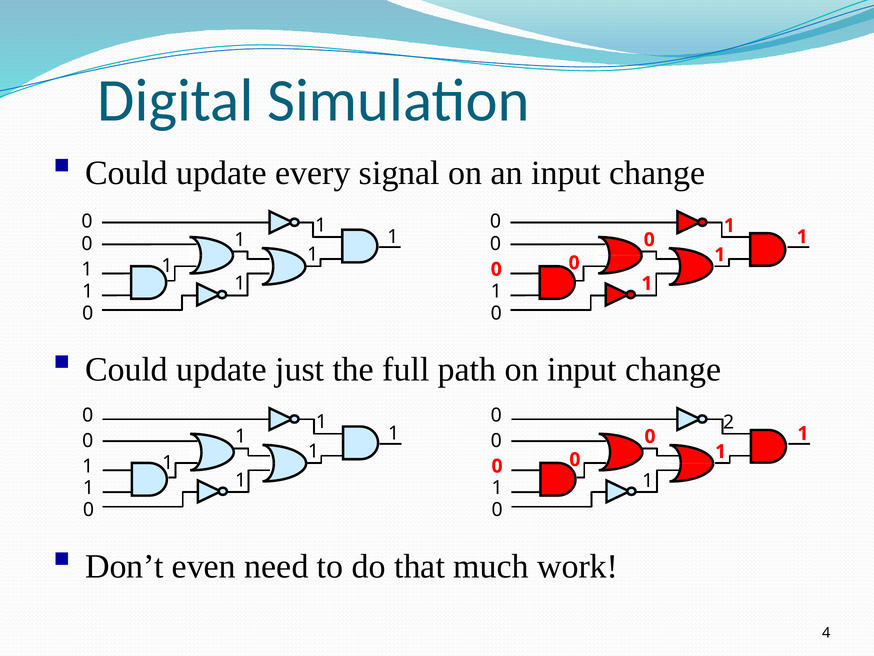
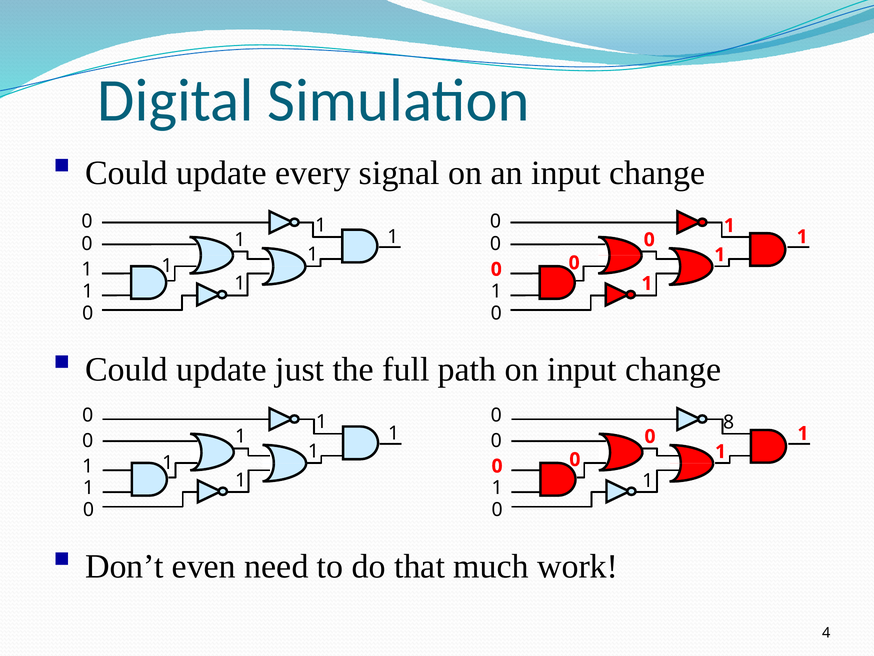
2: 2 -> 8 (729, 422)
